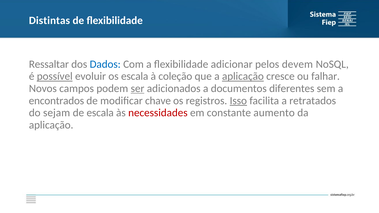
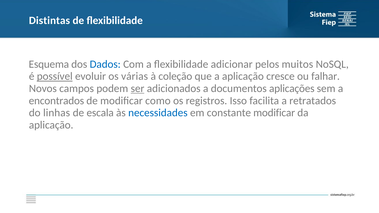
Ressaltar: Ressaltar -> Esquema (49, 64)
devem: devem -> muitos (297, 64)
os escala: escala -> várias (135, 76)
aplicação underline: present -> none (243, 76)
diferentes: diferentes -> aplicações (292, 89)
chave: chave -> como (158, 101)
Isso underline: present -> none (238, 101)
sejam: sejam -> linhas (57, 113)
necessidades colour: red -> blue (158, 113)
constante aumento: aumento -> modificar (274, 113)
